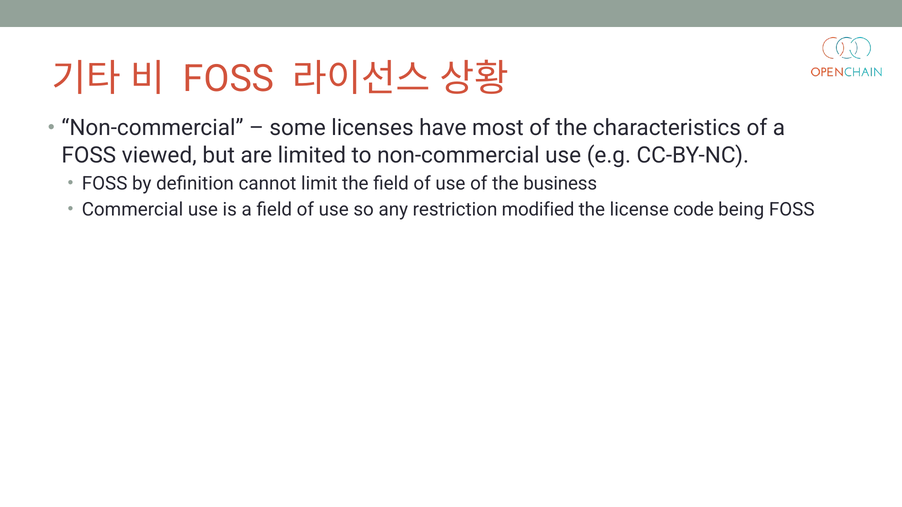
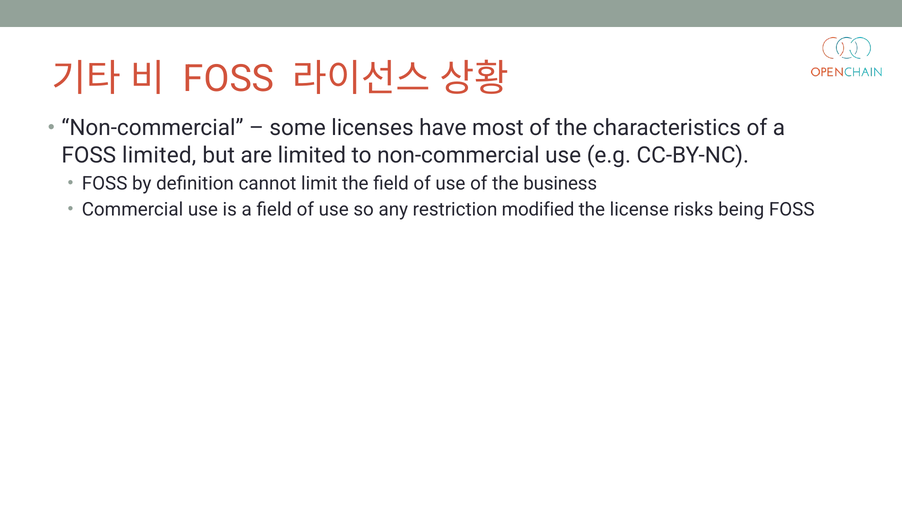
FOSS viewed: viewed -> limited (159, 155)
code: code -> risks (693, 210)
